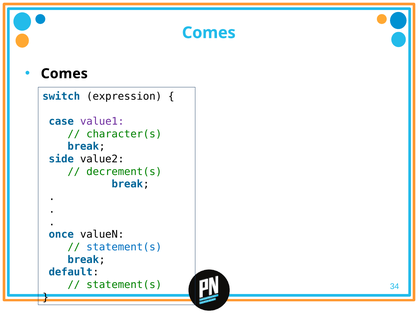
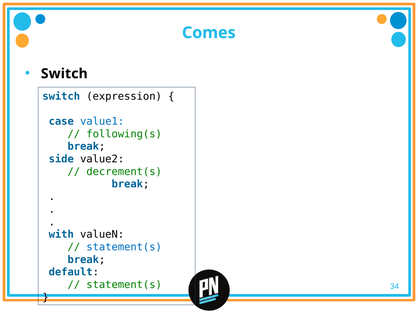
Comes: Comes -> Switch (64, 74)
value1 colour: purple -> blue (102, 121)
character(s: character(s -> following(s (124, 134)
once: once -> with (61, 234)
